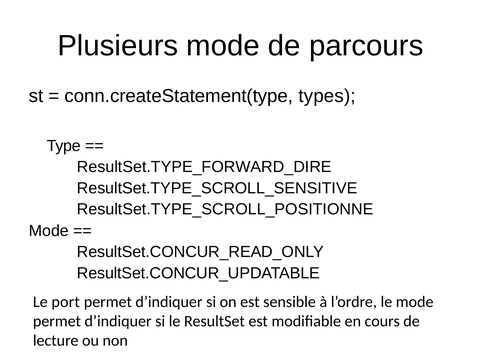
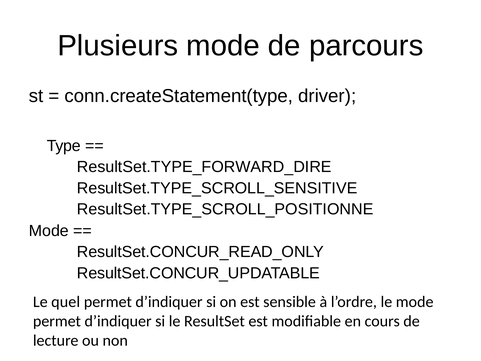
types: types -> driver (327, 96)
port: port -> quel (66, 302)
